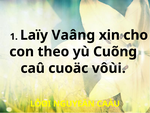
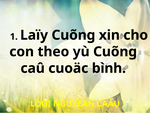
Laïy Vaâng: Vaâng -> Cuõng (73, 35)
vôùi: vôùi -> bình (109, 68)
